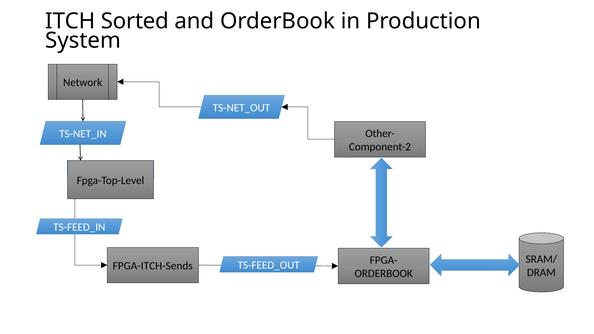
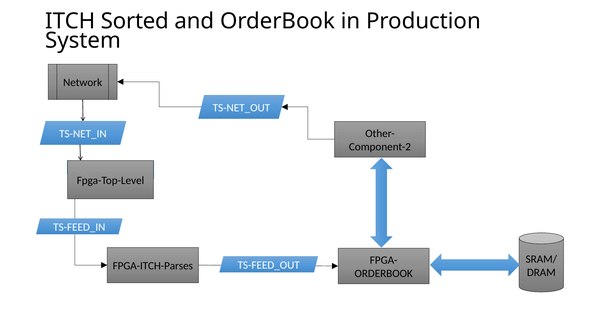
FPGA-ITCH-Sends: FPGA-ITCH-Sends -> FPGA-ITCH-Parses (153, 266)
